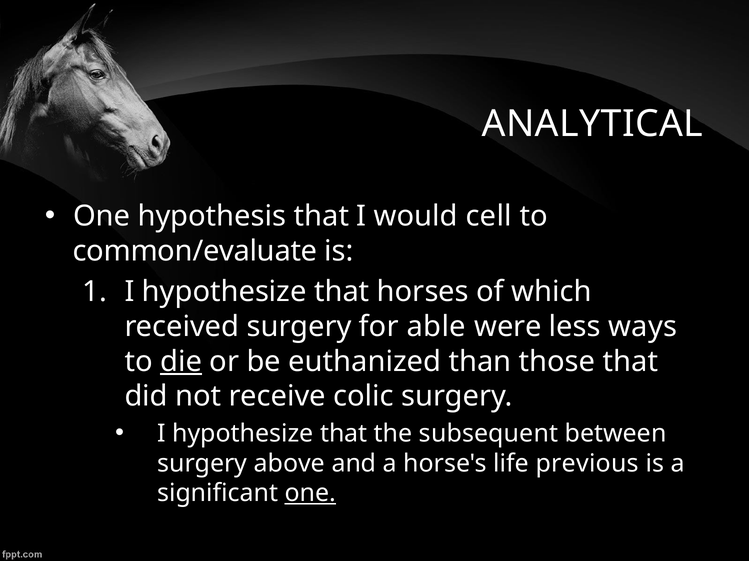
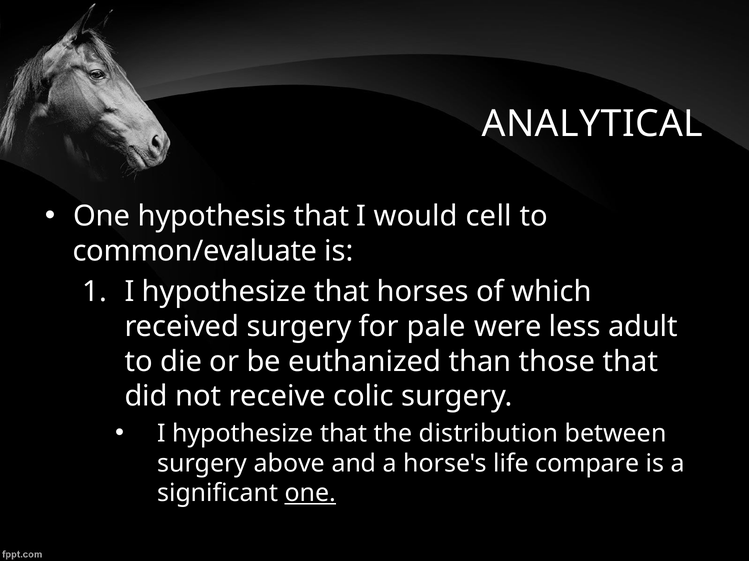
able: able -> pale (436, 327)
ways: ways -> adult (643, 327)
die underline: present -> none (181, 362)
subsequent: subsequent -> distribution (489, 434)
previous: previous -> compare (587, 464)
